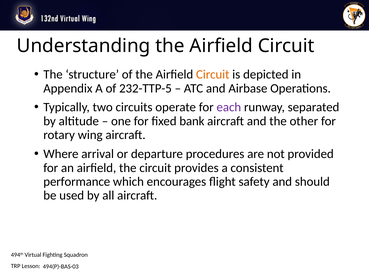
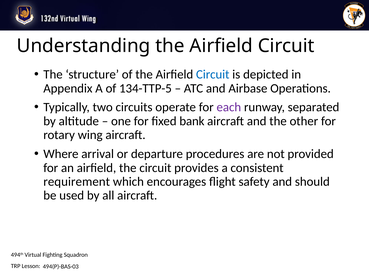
Circuit colour: orange -> blue (213, 74)
232-TTP-5: 232-TTP-5 -> 134-TTP-5 (145, 88)
performance: performance -> requirement (77, 181)
